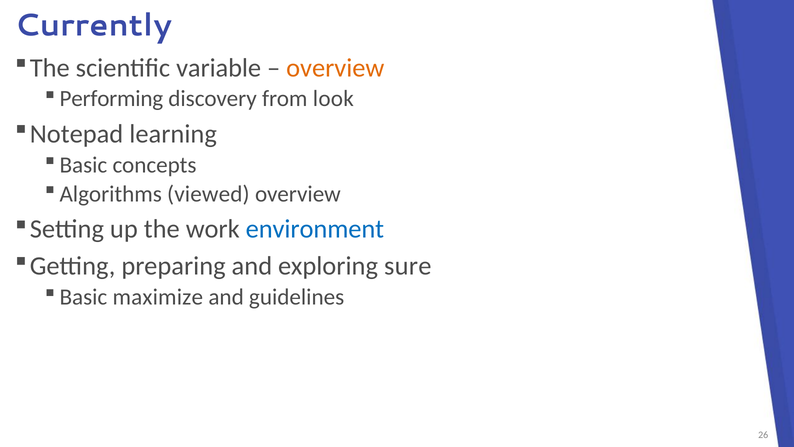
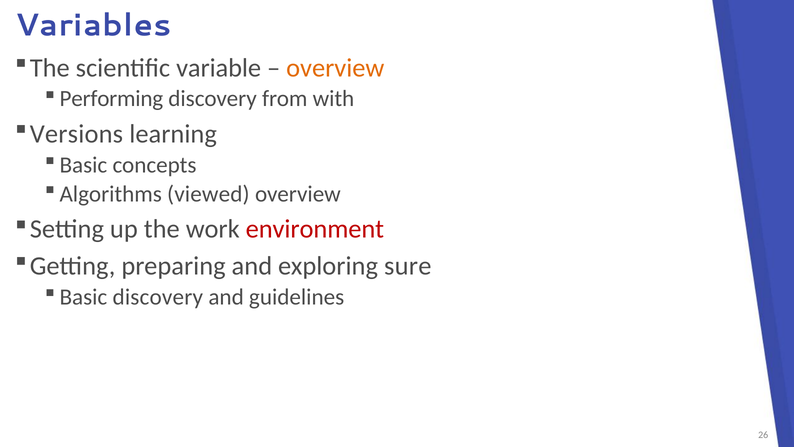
Currently: Currently -> Variables (93, 25)
look: look -> with (333, 99)
Notepad: Notepad -> Versions (76, 134)
environment colour: blue -> red (315, 229)
Basic maximize: maximize -> discovery (158, 297)
